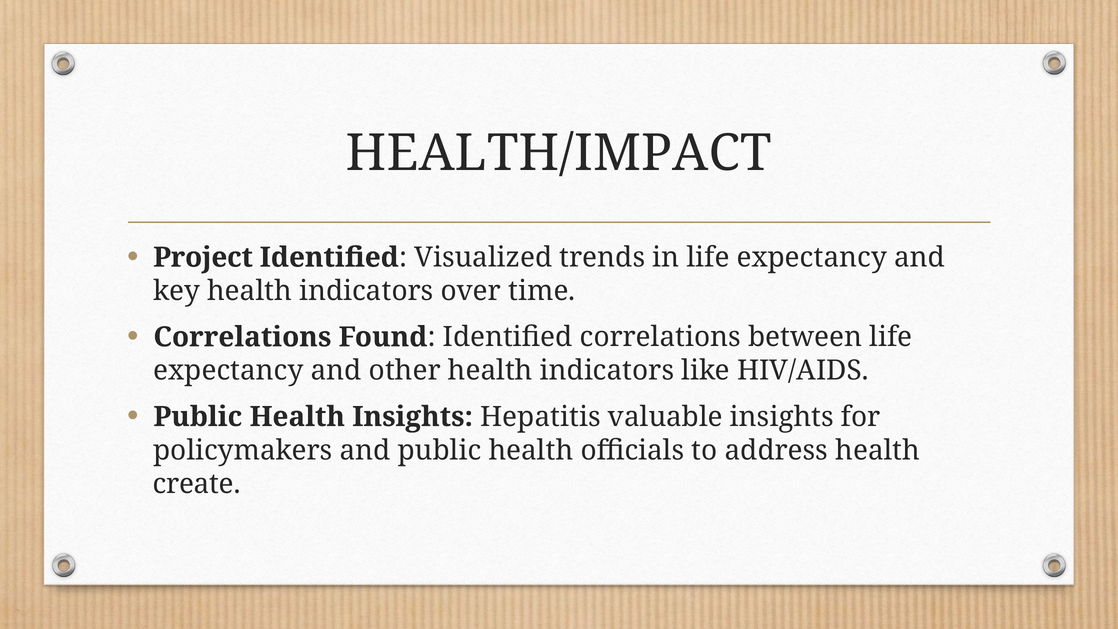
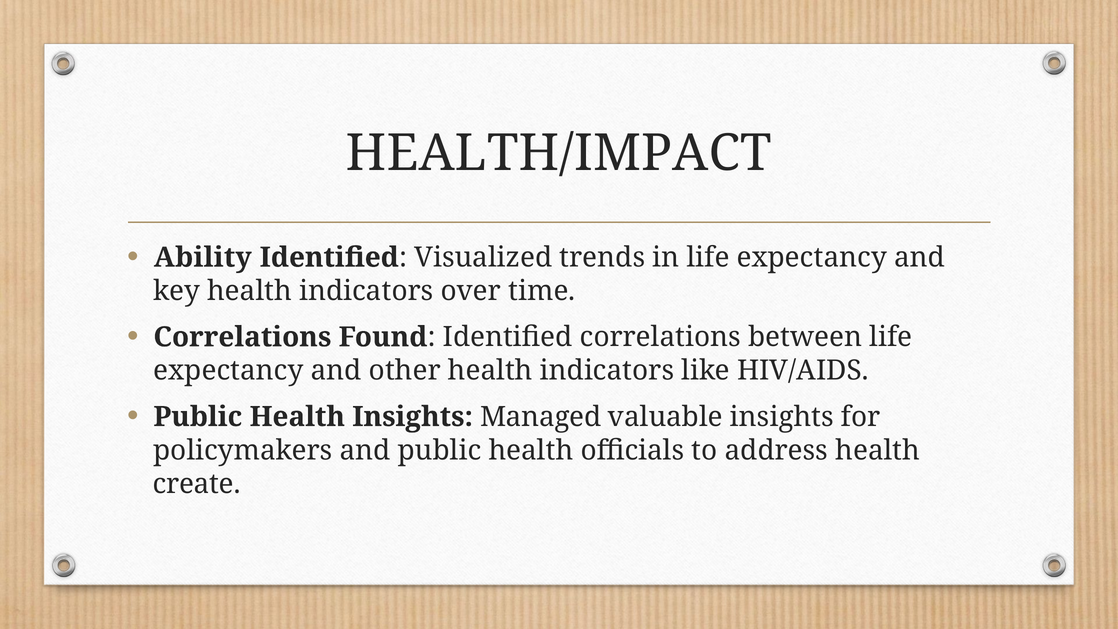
Project: Project -> Ability (203, 257)
Hepatitis: Hepatitis -> Managed (541, 417)
